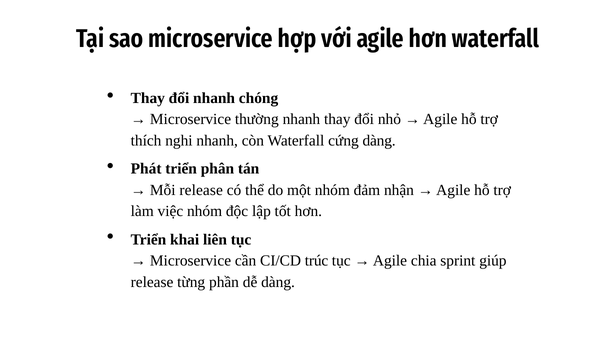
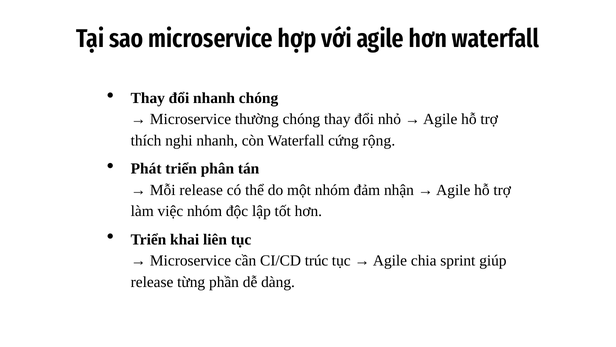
thường nhanh: nhanh -> chóng (301, 119)
cứng dàng: dàng -> rộng (379, 140)
